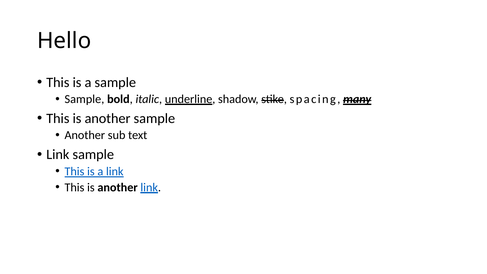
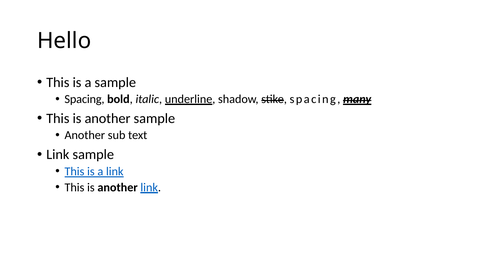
Sample: Sample -> Spacing (85, 99)
